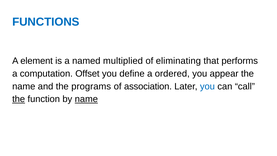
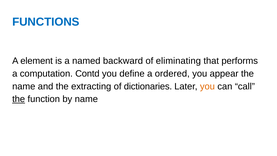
multiplied: multiplied -> backward (123, 61)
Offset: Offset -> Contd (87, 74)
programs: programs -> extracting (91, 86)
association: association -> dictionaries (148, 86)
you colour: blue -> orange (207, 86)
name underline: present -> none (86, 99)
